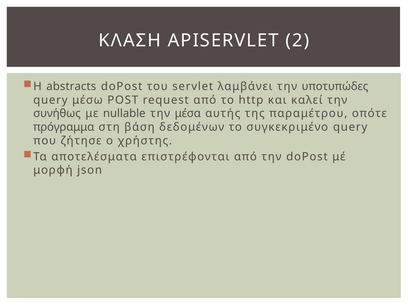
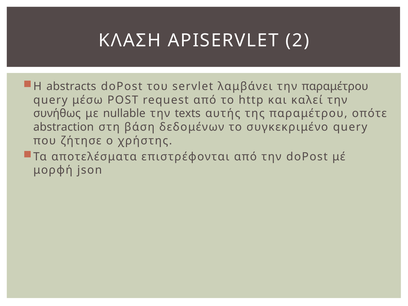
την υποτυπώδες: υποτυπώδες -> παραμέτρου (335, 86)
μέσα: μέσα -> texts (188, 114)
πρόγραμμα: πρόγραμμα -> abstraction (64, 127)
